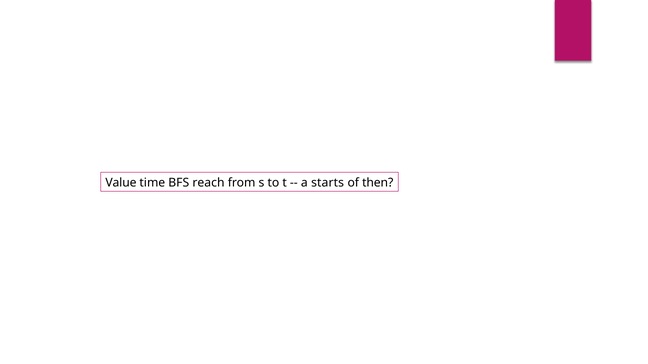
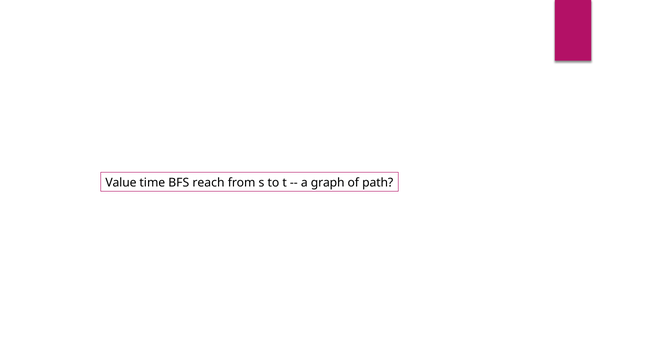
starts: starts -> graph (328, 183)
then: then -> path (378, 183)
